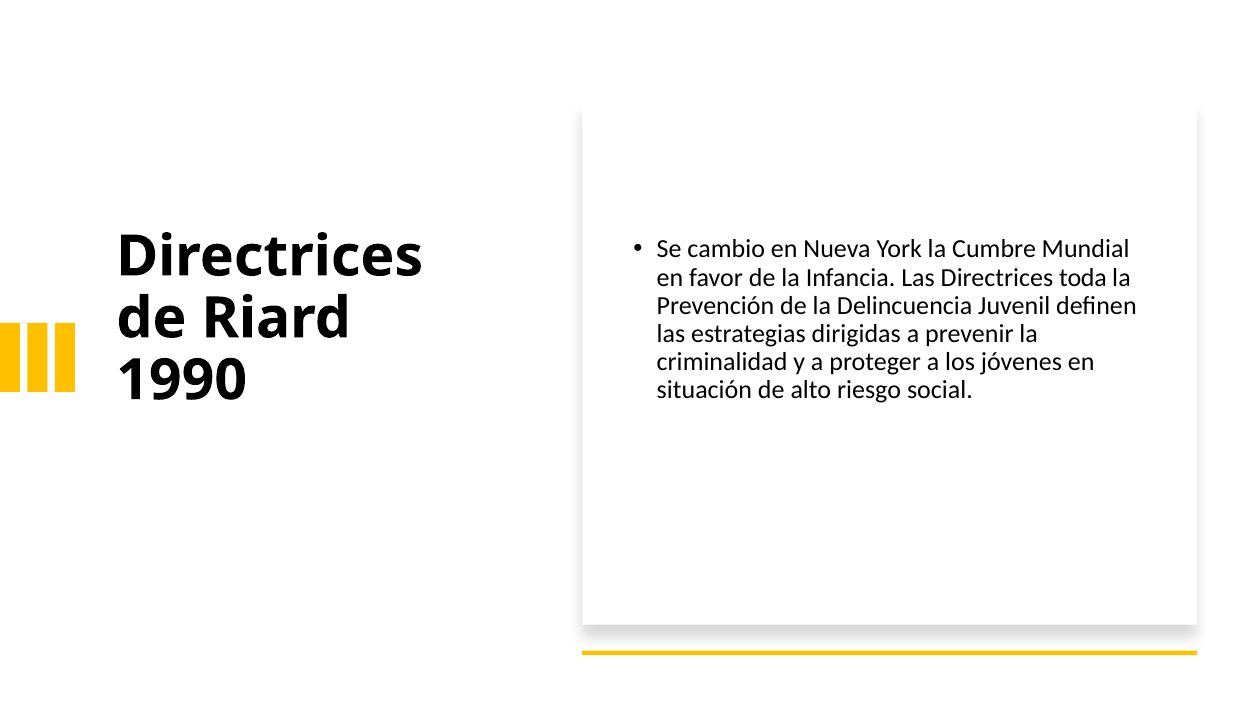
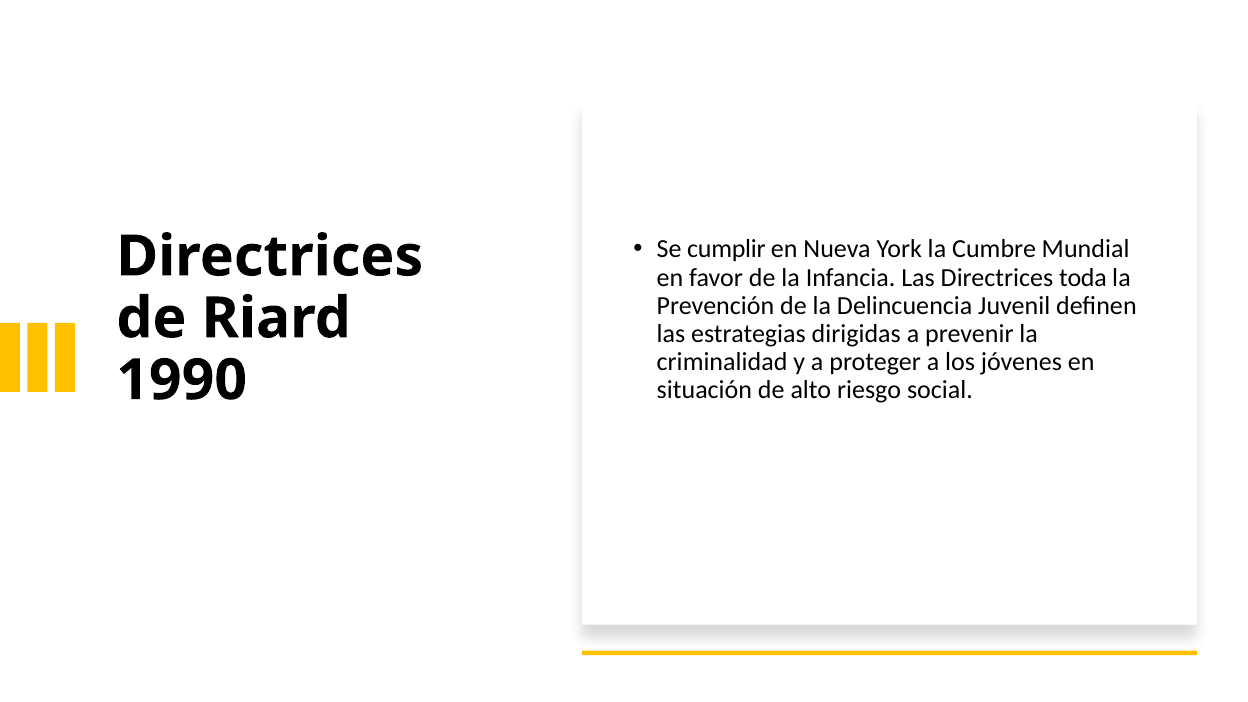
cambio: cambio -> cumplir (726, 249)
